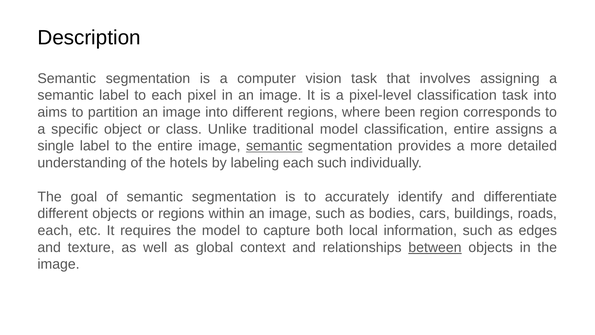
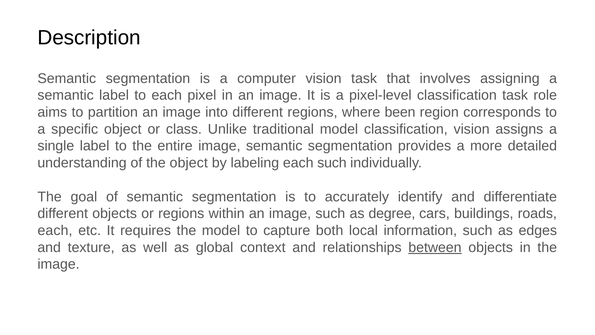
task into: into -> role (545, 95)
classification entire: entire -> vision (472, 129)
semantic underline: present -> none (274, 146)
the hotels: hotels -> object (189, 163)
bodies: bodies -> degree (392, 213)
